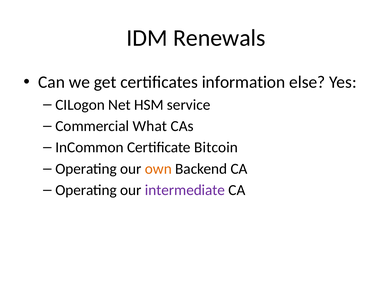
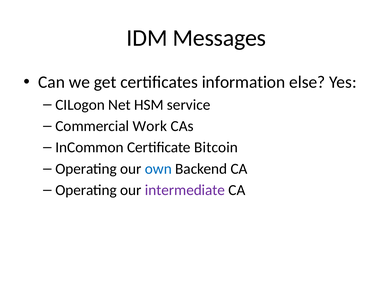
Renewals: Renewals -> Messages (219, 38)
What: What -> Work (150, 126)
own colour: orange -> blue (158, 169)
